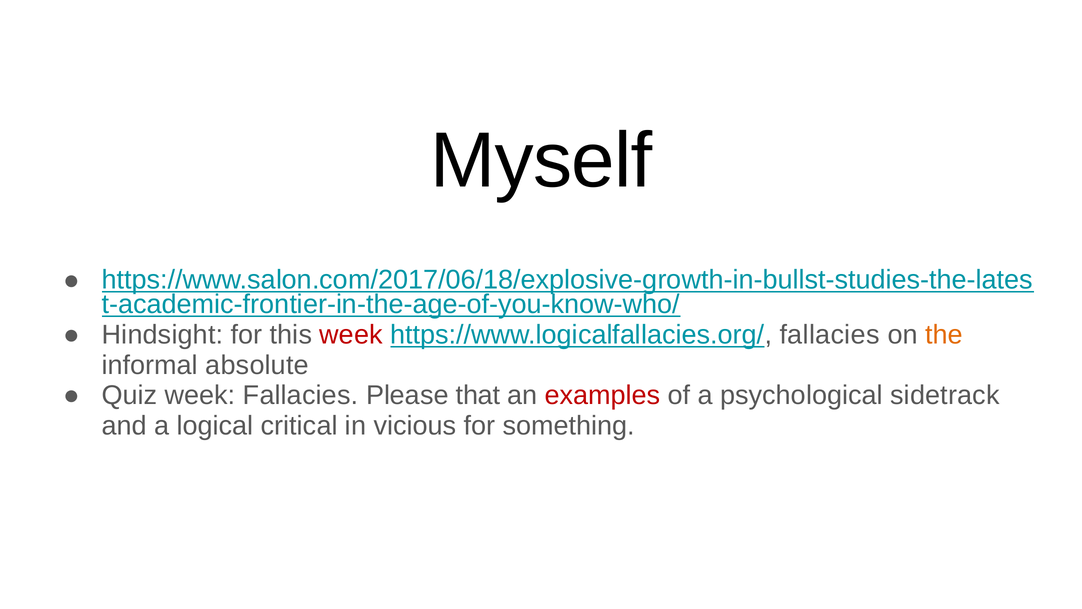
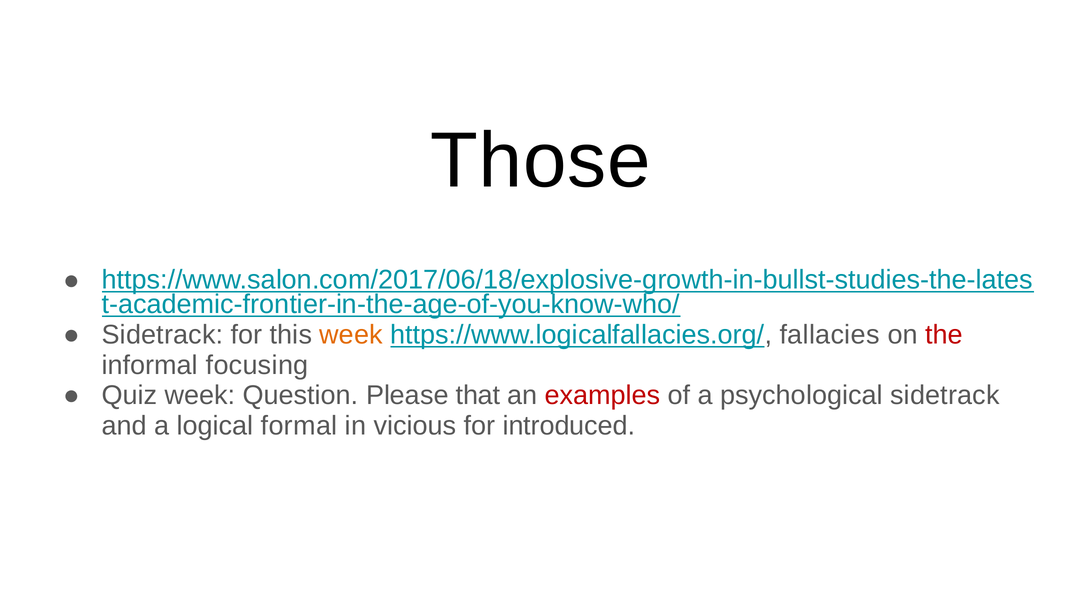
Myself: Myself -> Those (541, 161)
Hindsight: Hindsight -> Sidetrack (163, 335)
week colour: red -> orange (351, 335)
the colour: orange -> red (944, 335)
absolute: absolute -> focusing (257, 365)
week Fallacies: Fallacies -> Question (301, 395)
critical: critical -> formal (299, 425)
something: something -> introduced (569, 425)
